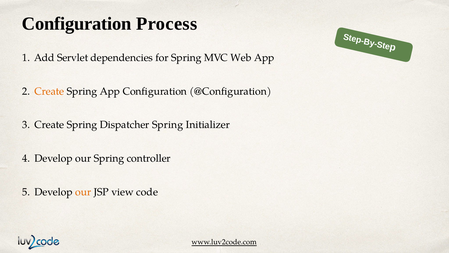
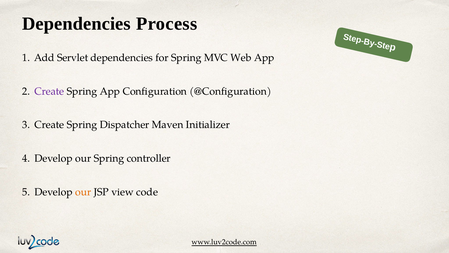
Configuration: Configuration -> Dependencies (76, 24)
Create colour: orange -> purple (49, 91)
Dispatcher Spring: Spring -> Maven (168, 125)
